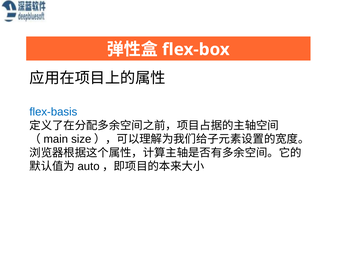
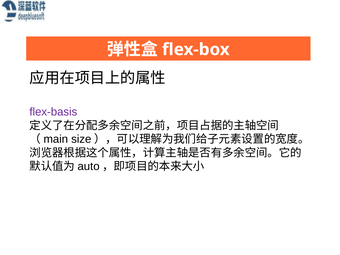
flex-basis colour: blue -> purple (53, 112)
